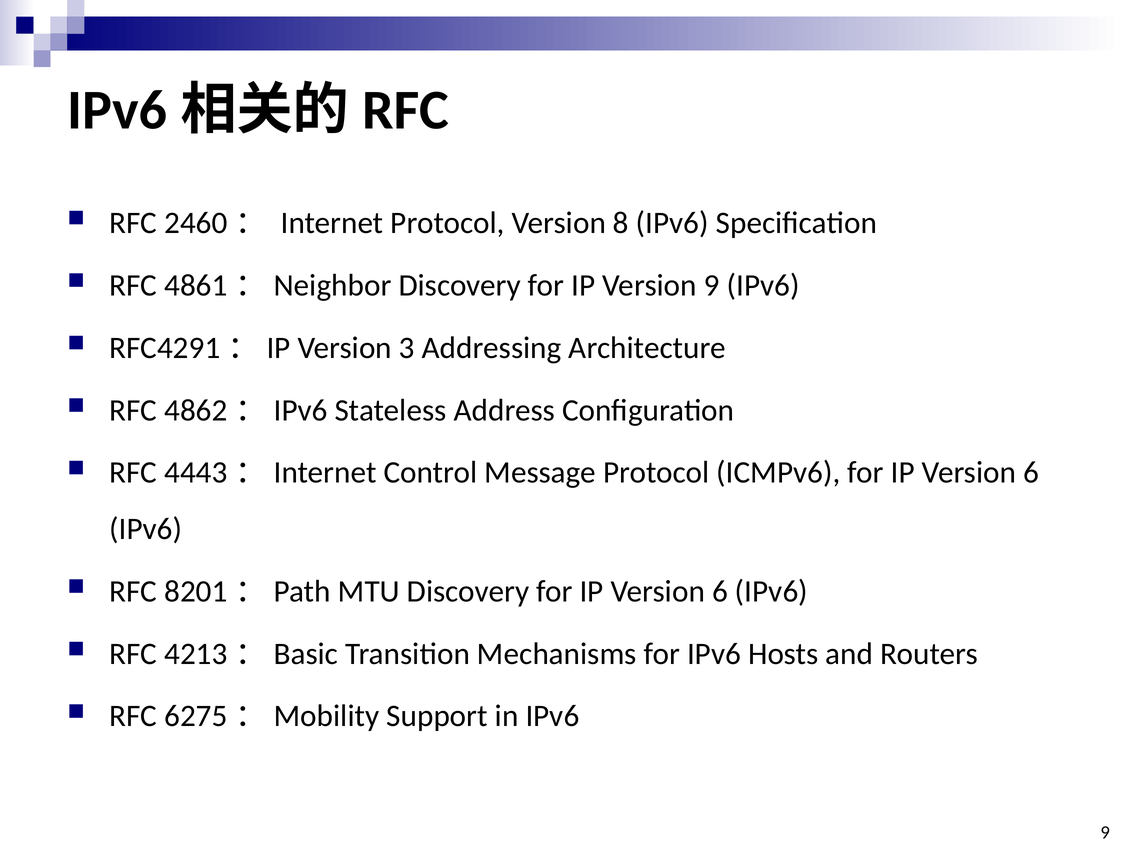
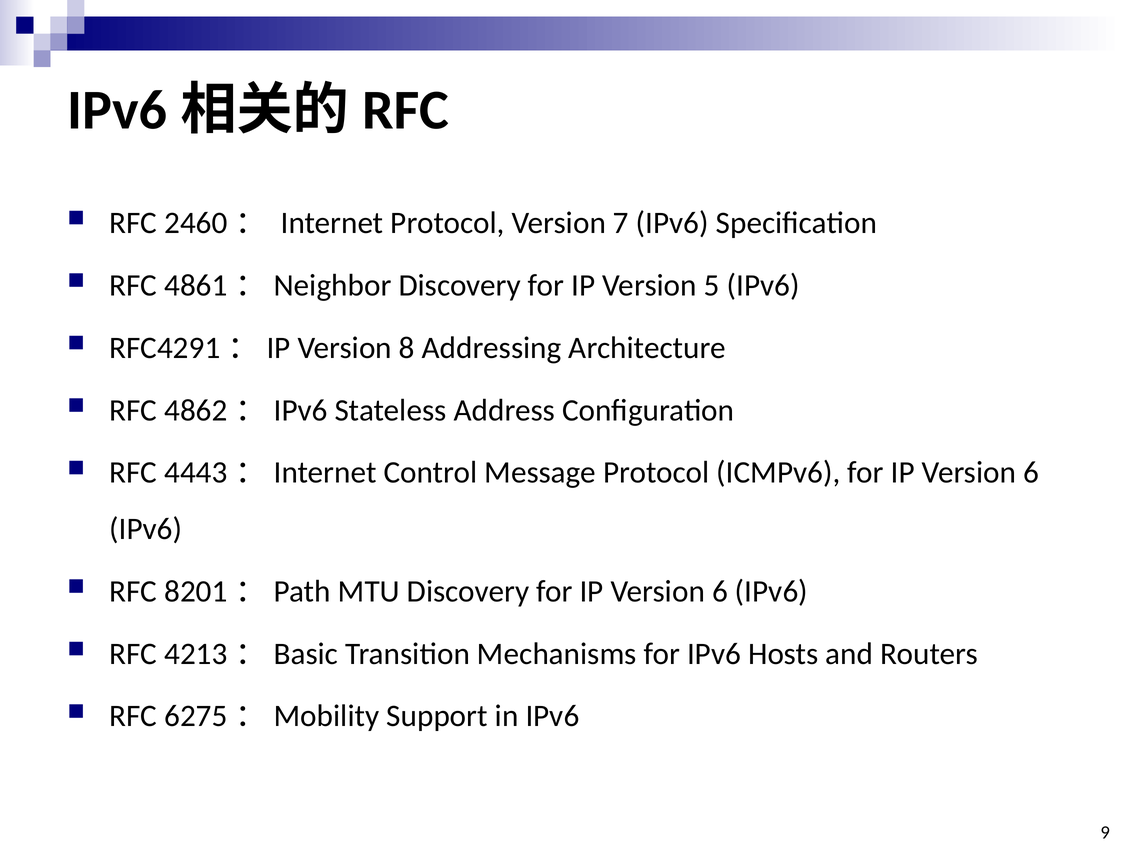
8: 8 -> 7 (621, 223)
Version 9: 9 -> 5 (712, 285)
3: 3 -> 8 (407, 347)
